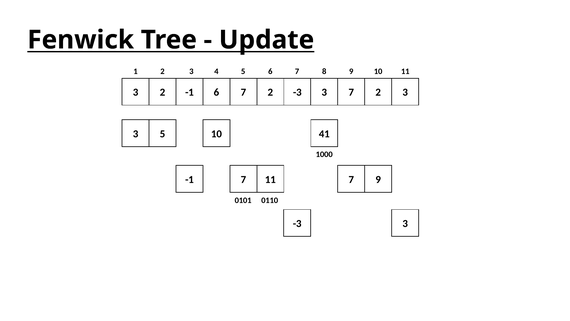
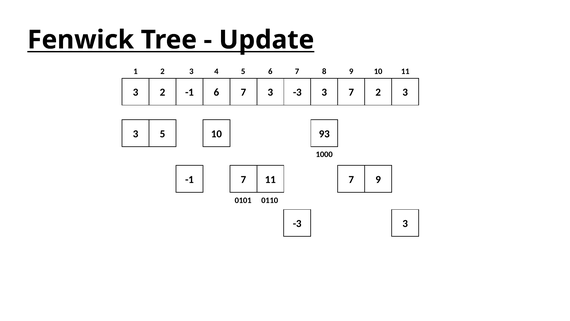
6 7 2: 2 -> 3 (270, 92)
41: 41 -> 93 (324, 134)
